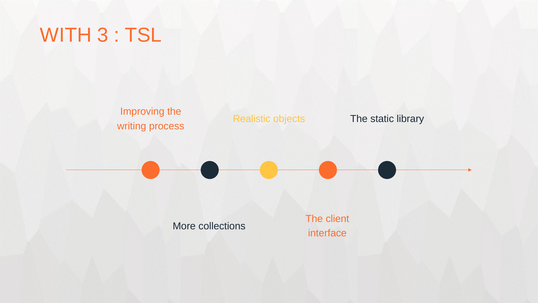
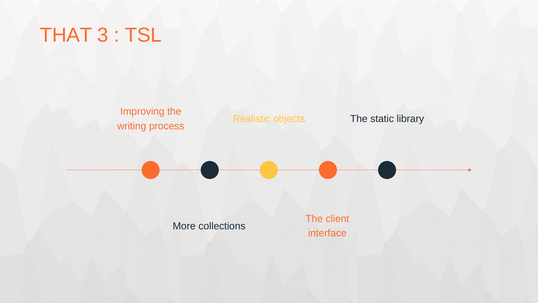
WITH: WITH -> THAT (66, 35)
